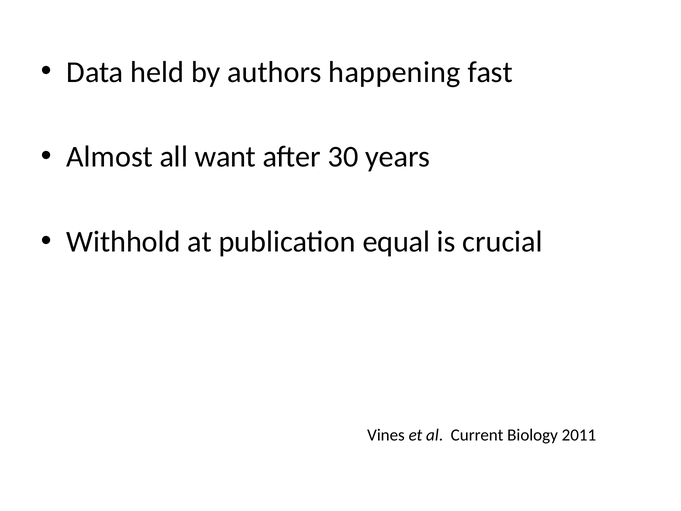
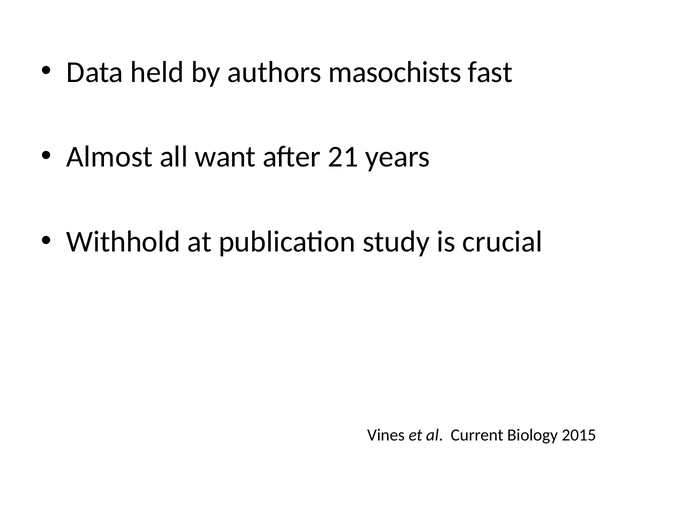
happening: happening -> masochists (395, 72)
30: 30 -> 21 (343, 157)
equal: equal -> study (396, 242)
2011: 2011 -> 2015 (579, 435)
